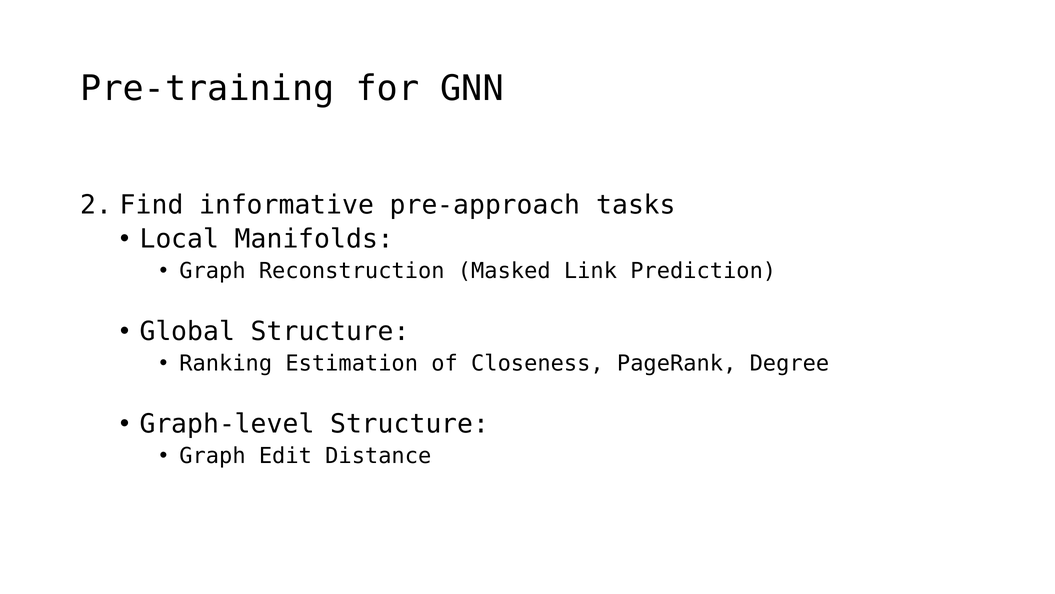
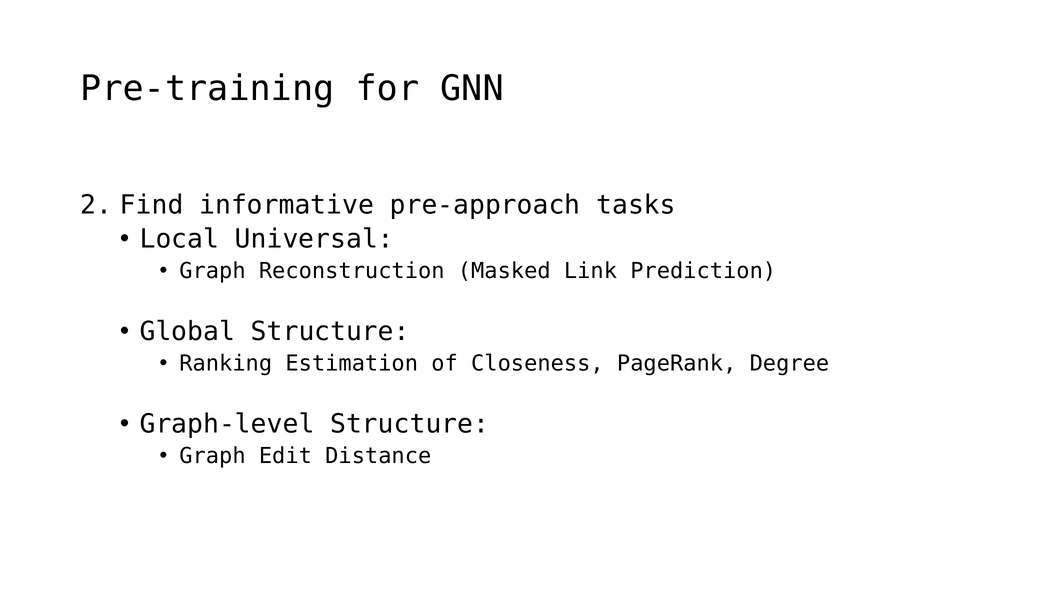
Manifolds: Manifolds -> Universal (314, 239)
